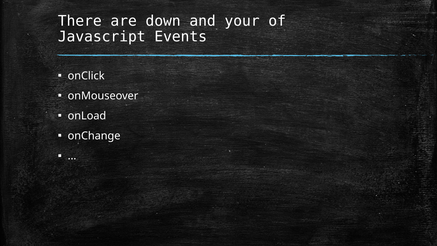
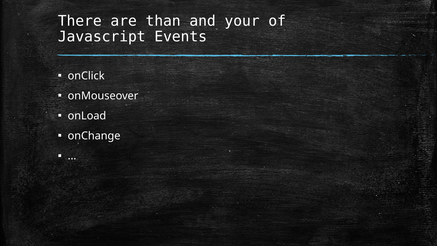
down: down -> than (163, 21)
